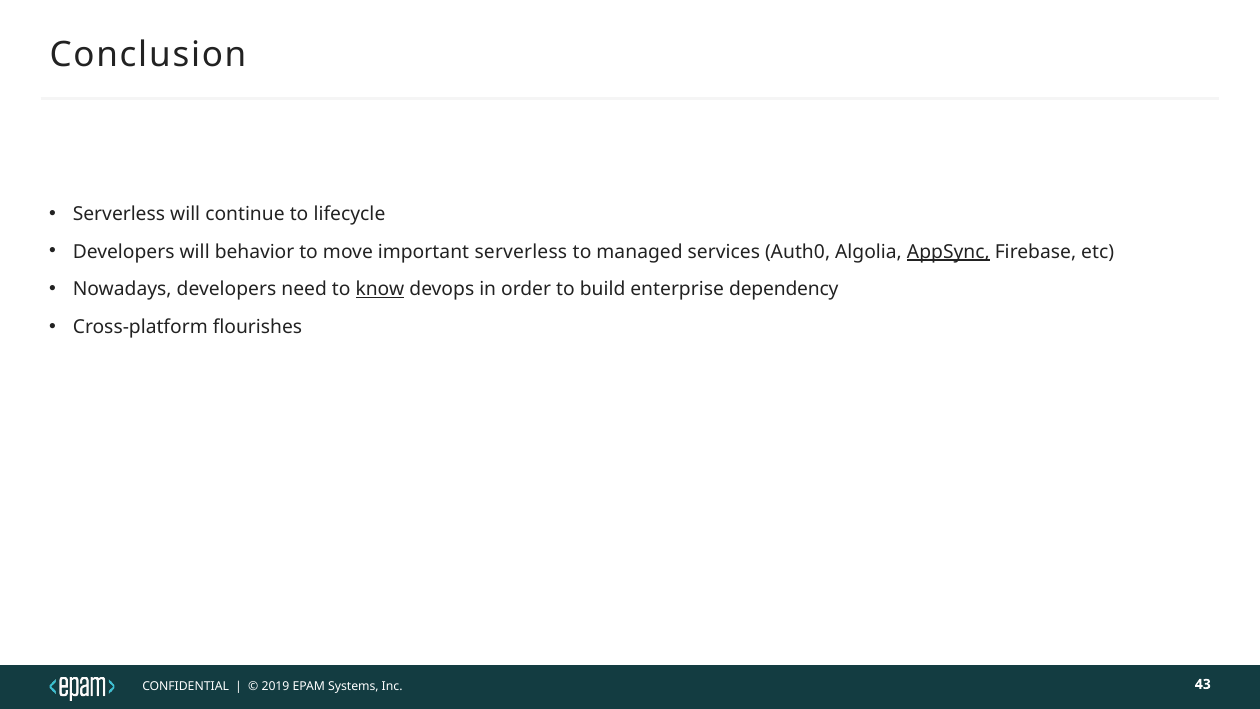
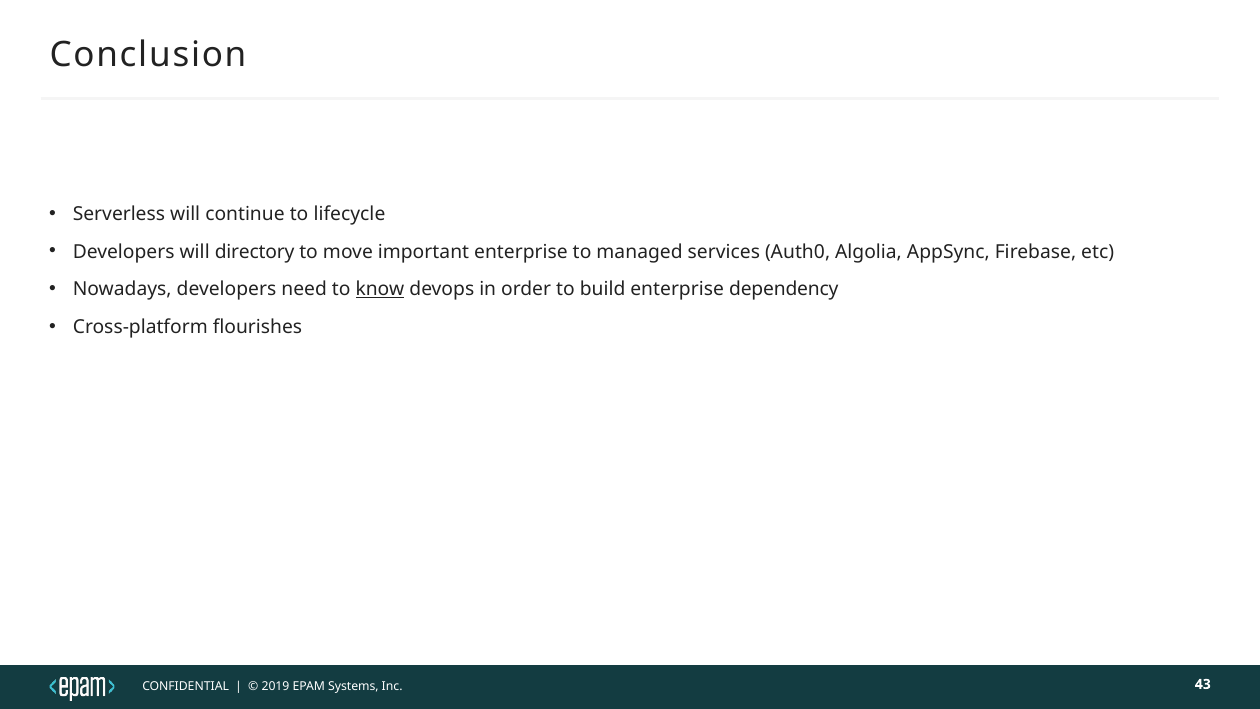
behavior: behavior -> directory (255, 252)
important serverless: serverless -> enterprise (521, 252)
AppSync underline: present -> none (948, 252)
